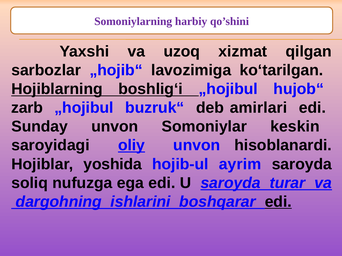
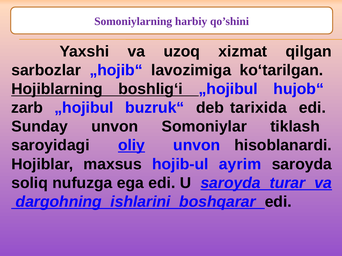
amirlari: amirlari -> tarixida (258, 108)
keskin: keskin -> tiklash (295, 127)
yoshida: yoshida -> maxsus (113, 164)
edi underline: present -> none (278, 202)
